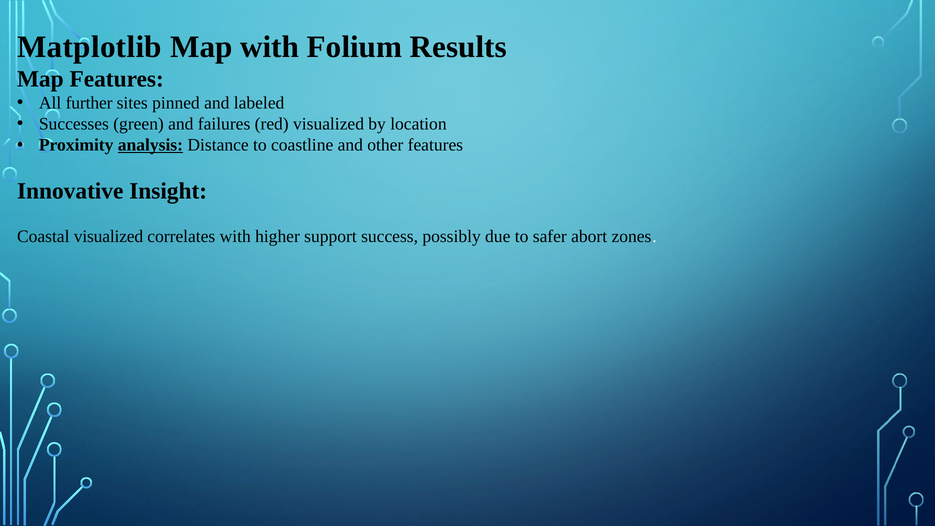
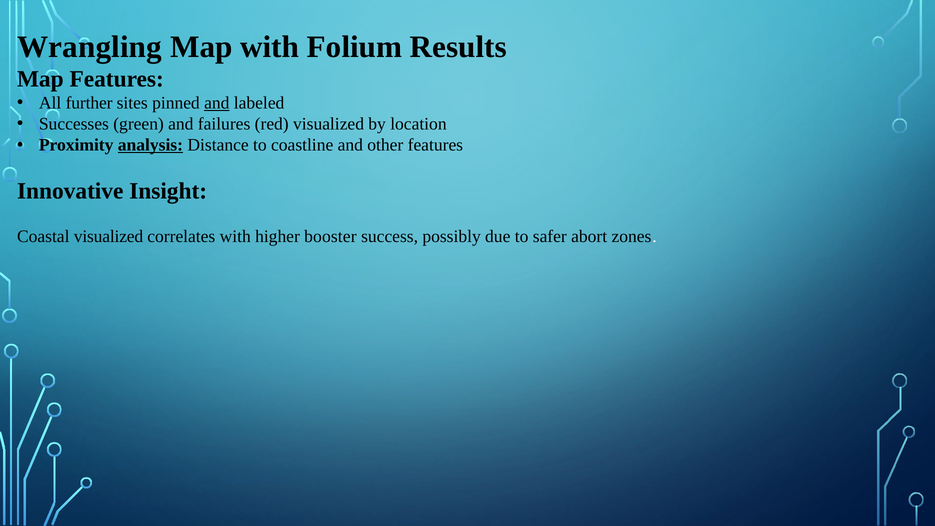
Matplotlib: Matplotlib -> Wrangling (90, 47)
and underline: none -> present (217, 103)
support: support -> booster (330, 236)
